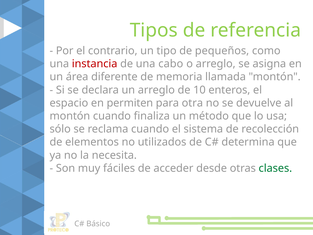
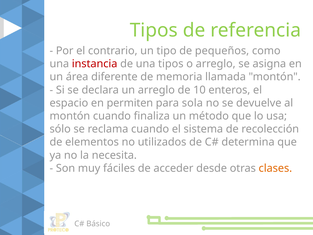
una cabo: cabo -> tipos (171, 64)
otra: otra -> sola (192, 103)
clases colour: green -> orange (275, 168)
